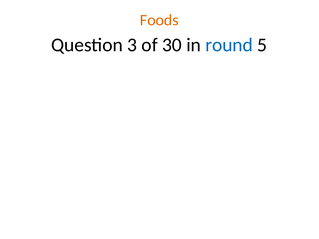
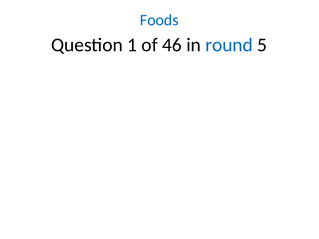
Foods colour: orange -> blue (159, 20)
3: 3 -> 1 (132, 45)
30: 30 -> 46 (172, 45)
